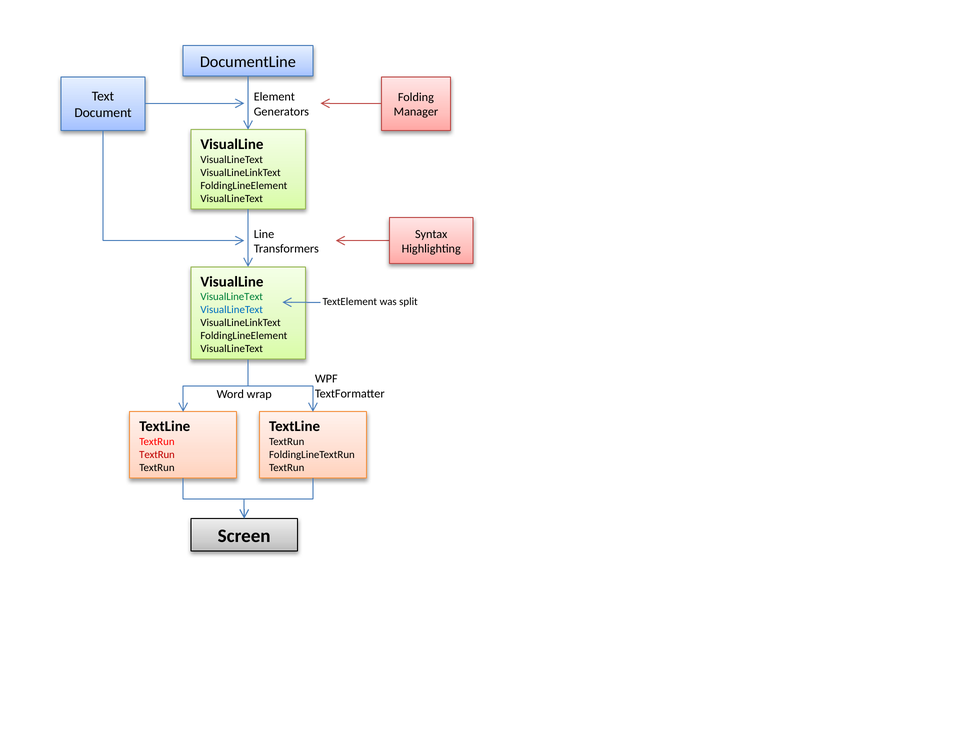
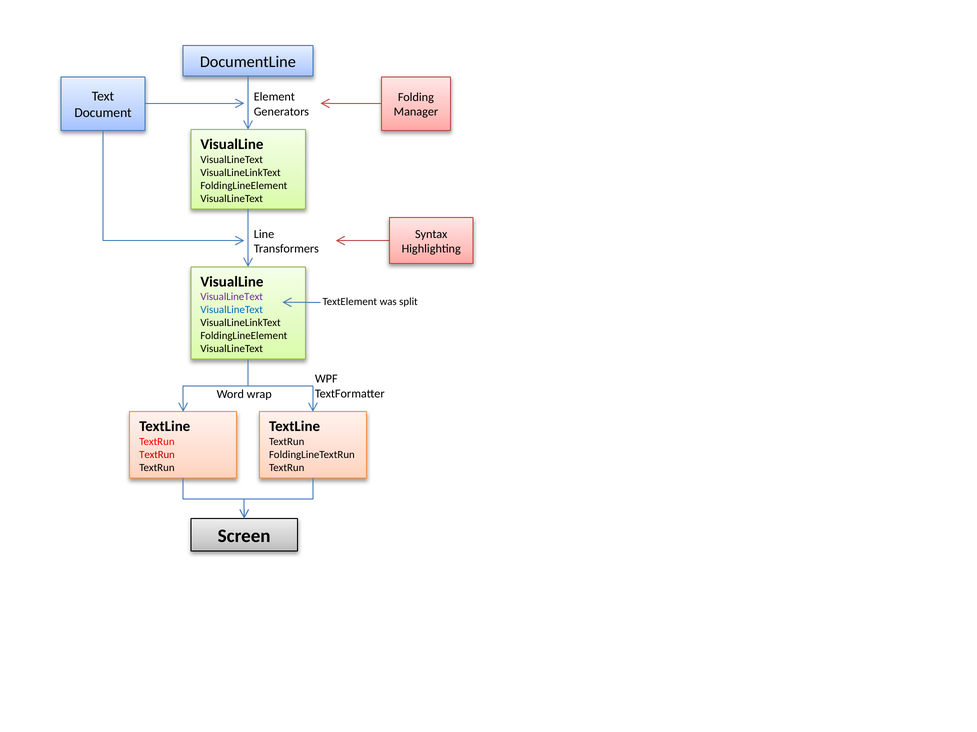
VisualLineText colour: green -> purple (232, 297)
